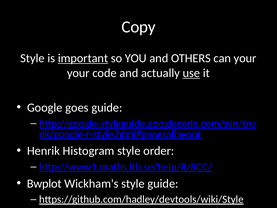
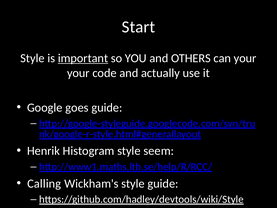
Copy: Copy -> Start (138, 27)
use underline: present -> none (191, 73)
order: order -> seem (159, 151)
Bwplot: Bwplot -> Calling (44, 183)
